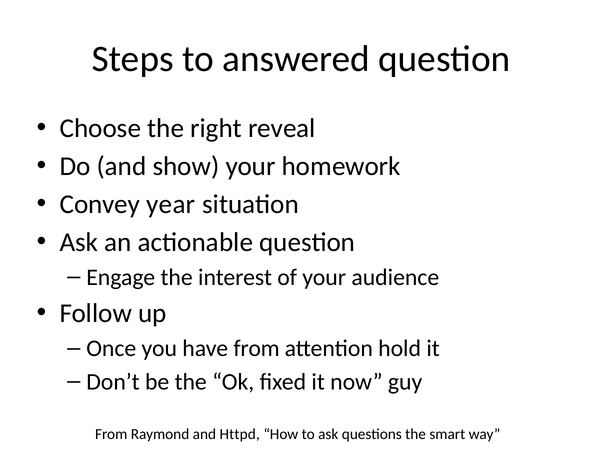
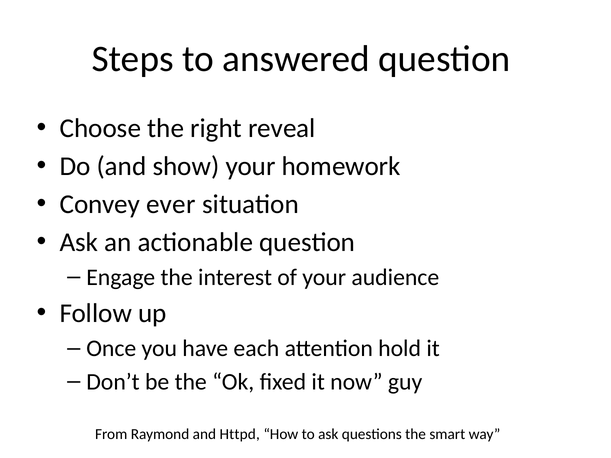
year: year -> ever (171, 204)
have from: from -> each (256, 349)
